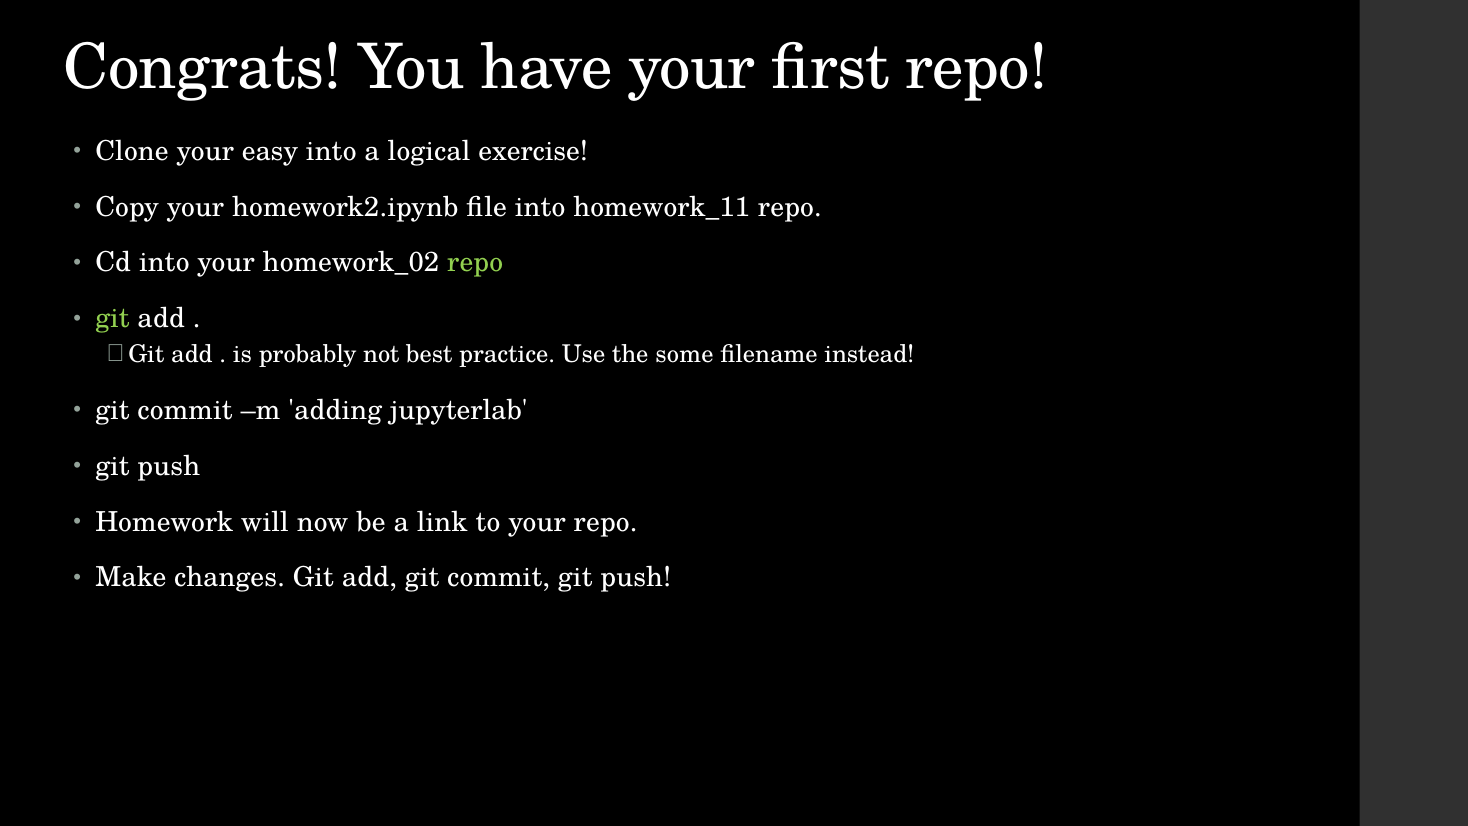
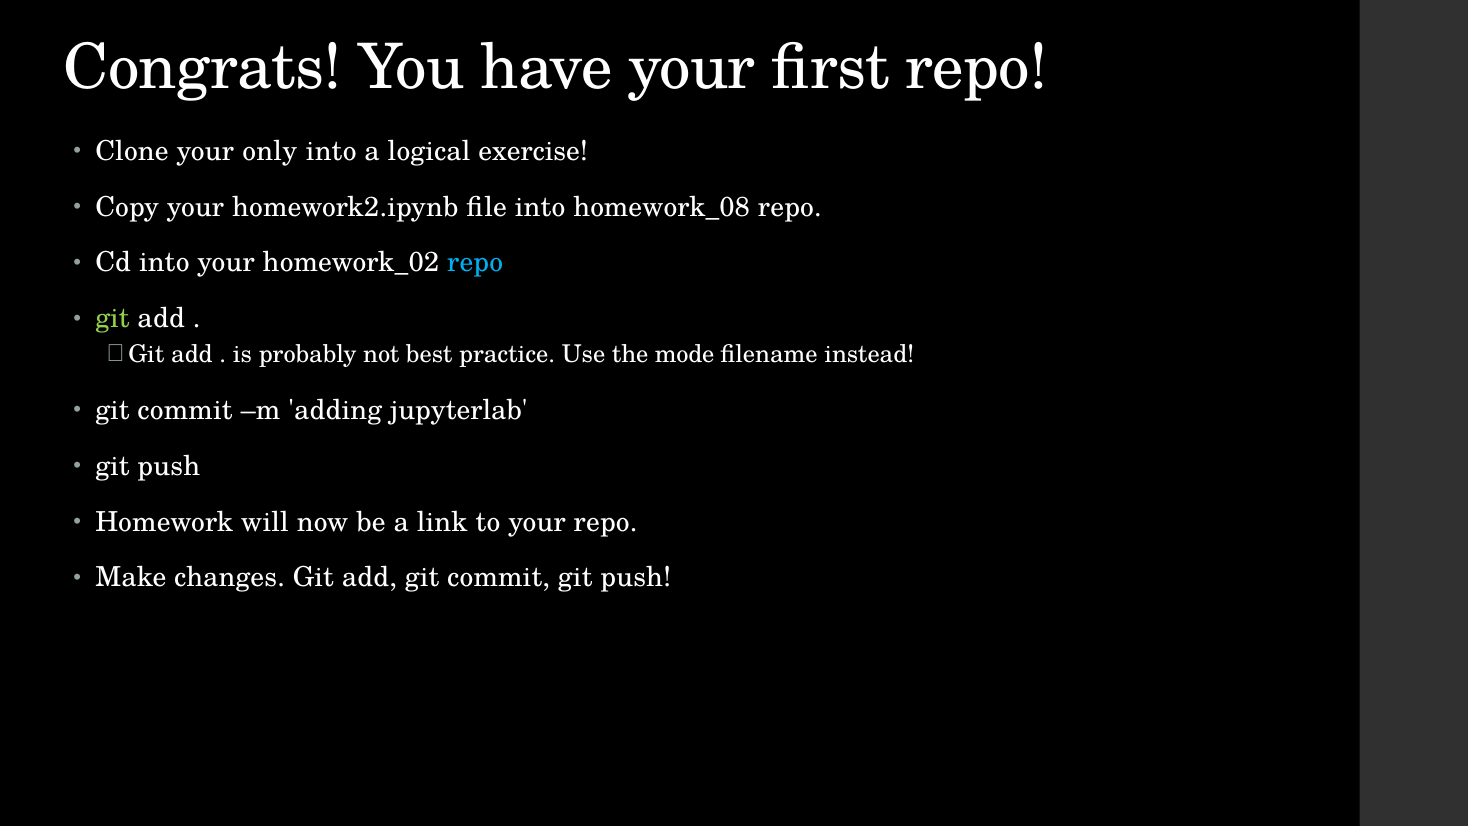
easy: easy -> only (270, 151)
homework_11: homework_11 -> homework_08 (662, 207)
repo colour: light green -> light blue (475, 263)
some: some -> mode (685, 355)
